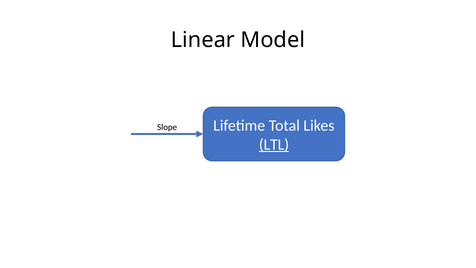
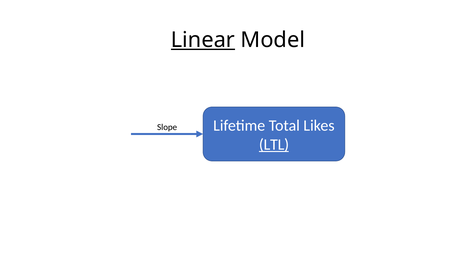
Linear underline: none -> present (203, 40)
